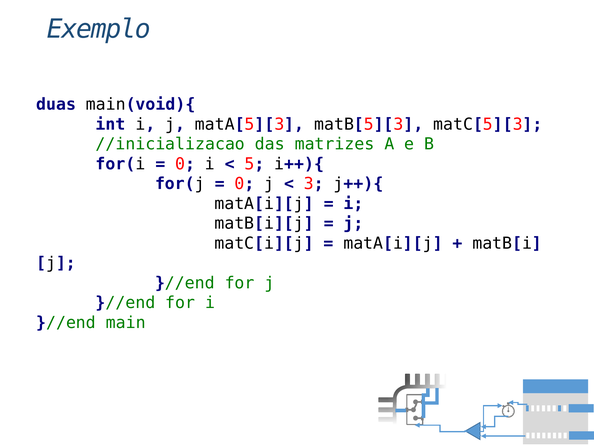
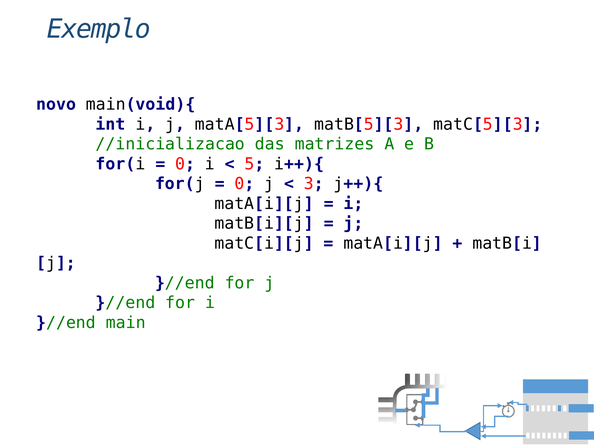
duas: duas -> novo (56, 104)
